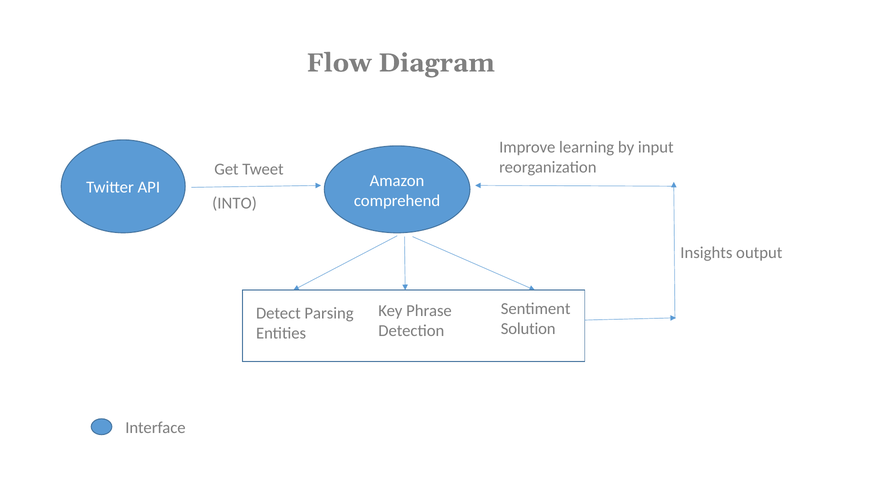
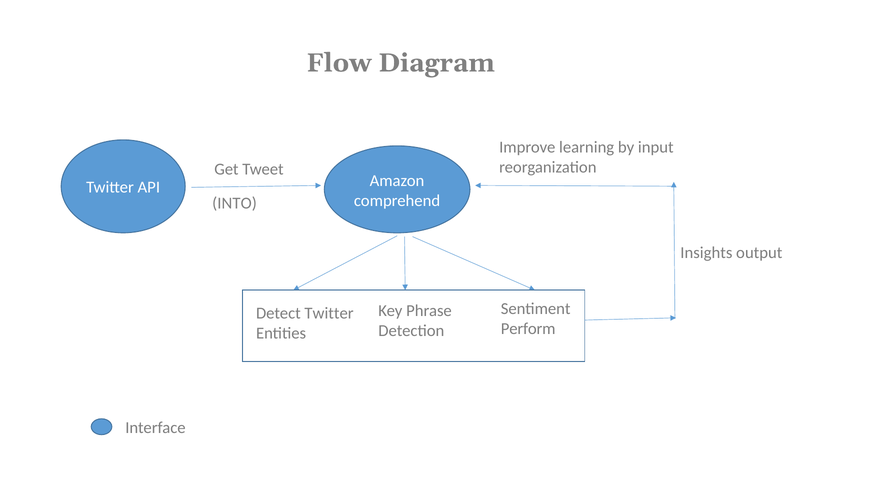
Detect Parsing: Parsing -> Twitter (329, 314)
Solution: Solution -> Perform (528, 329)
